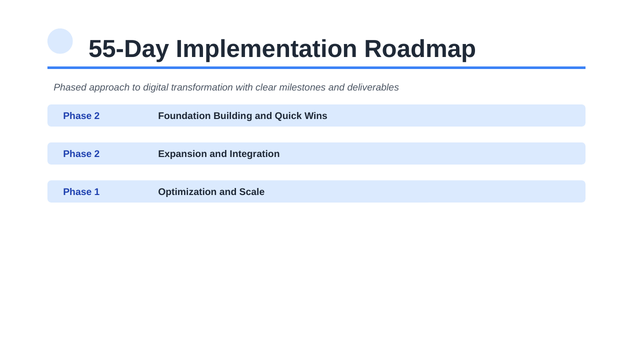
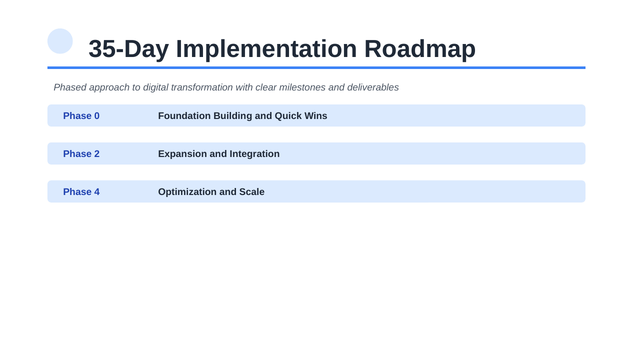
55-Day: 55-Day -> 35-Day (129, 49)
2: 2 -> 0 (97, 116)
1: 1 -> 4 (97, 192)
